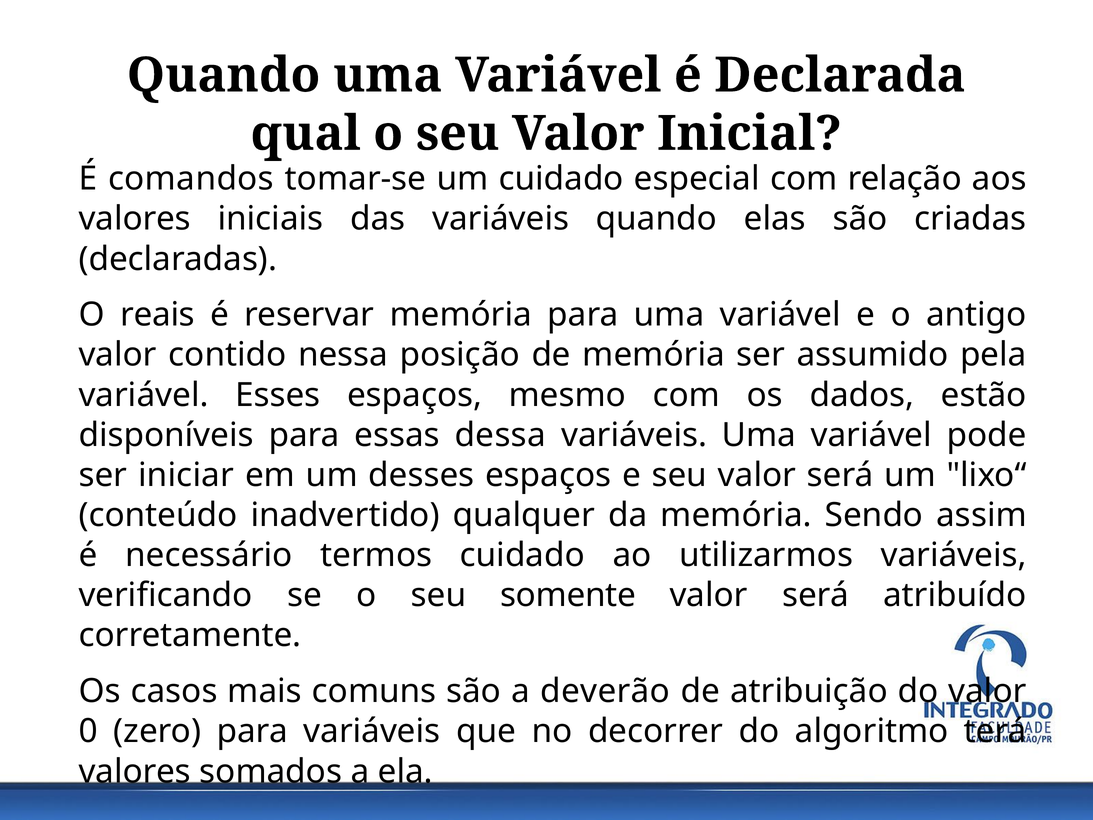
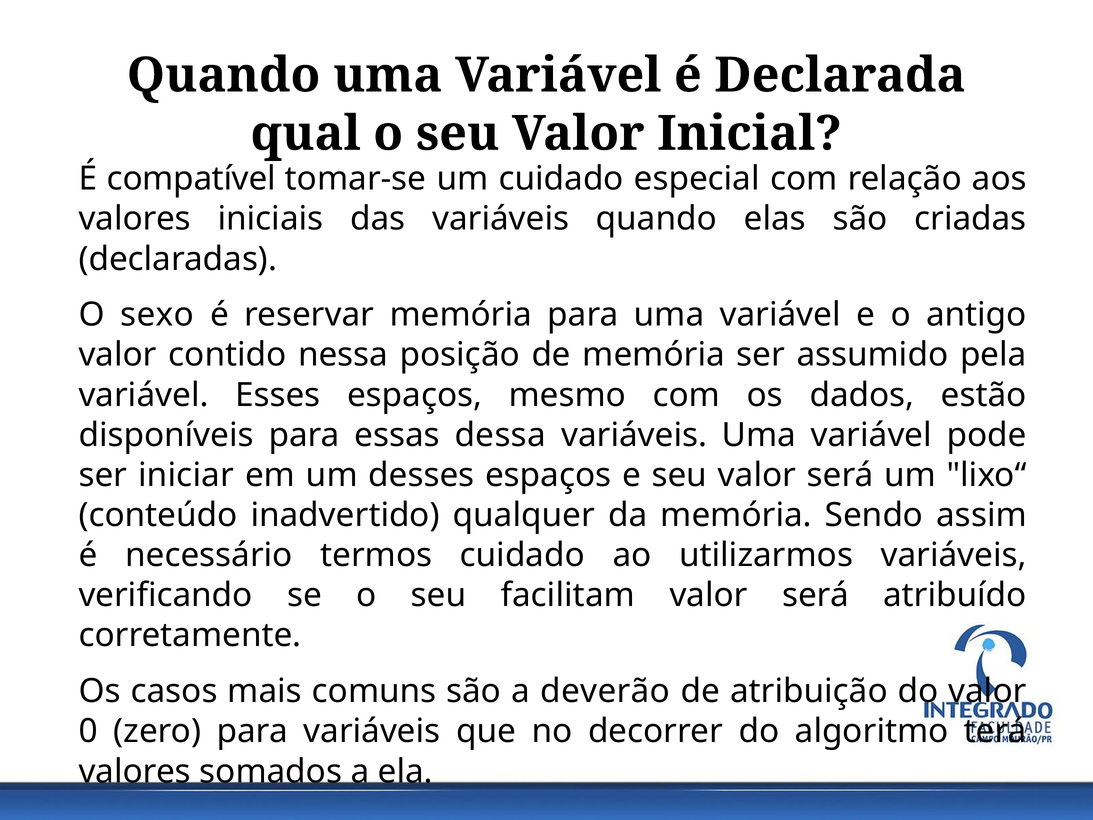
comandos: comandos -> compatível (191, 179)
reais: reais -> sexo (157, 315)
somente: somente -> facilitam (568, 595)
